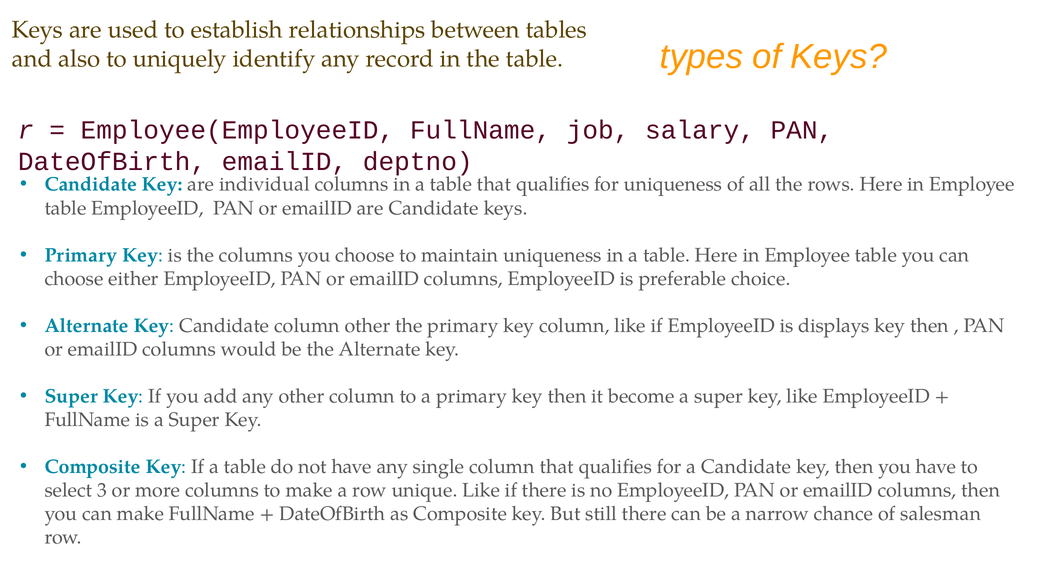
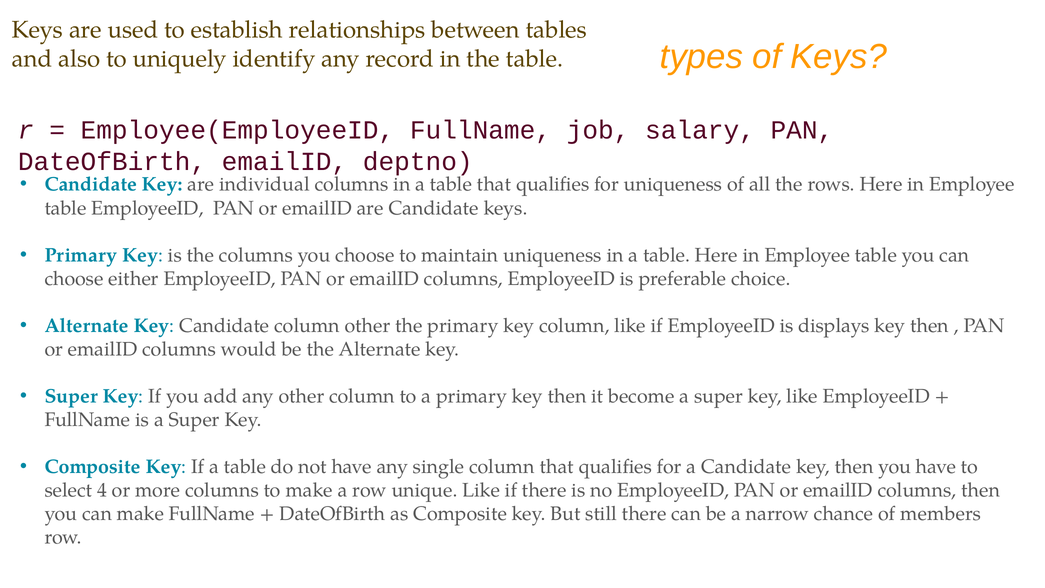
3: 3 -> 4 (102, 490)
salesman: salesman -> members (941, 514)
